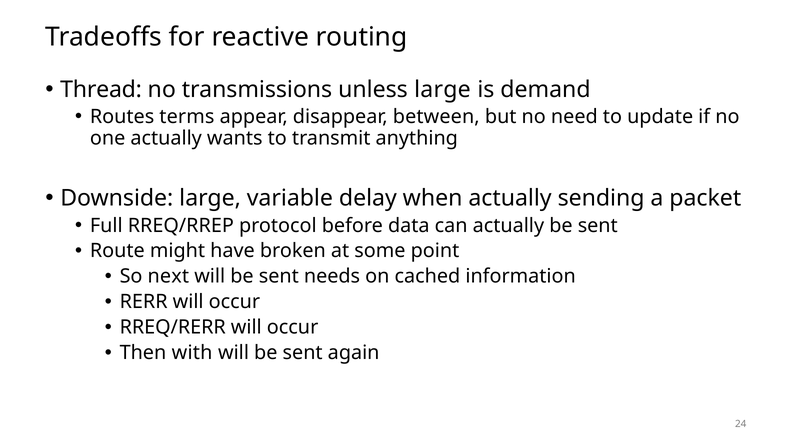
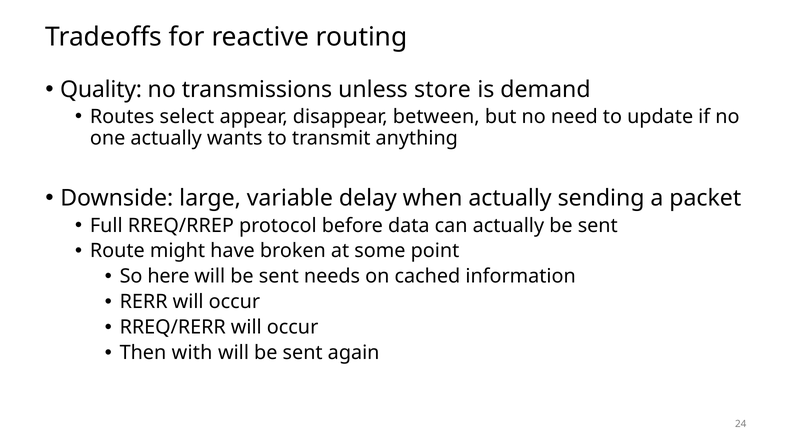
Thread: Thread -> Quality (101, 90)
unless large: large -> store (442, 90)
terms: terms -> select (187, 117)
next: next -> here (168, 277)
